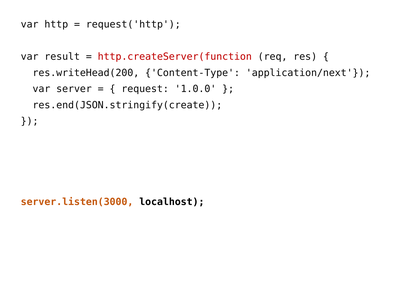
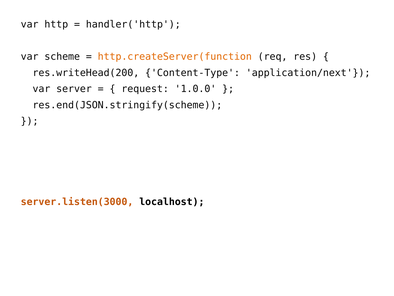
request('http: request('http -> handler('http (133, 24)
result: result -> scheme (62, 57)
http.createServer(function colour: red -> orange (175, 57)
res.end(JSON.stringify(create: res.end(JSON.stringify(create -> res.end(JSON.stringify(scheme (127, 105)
